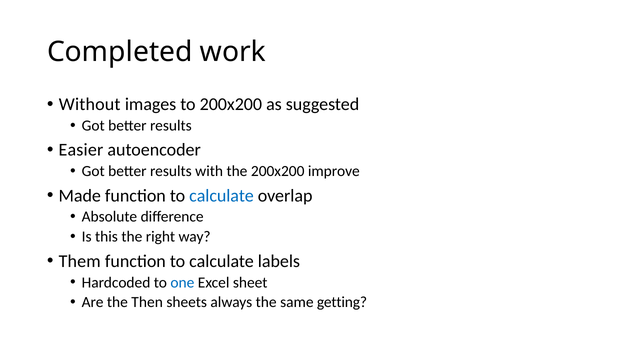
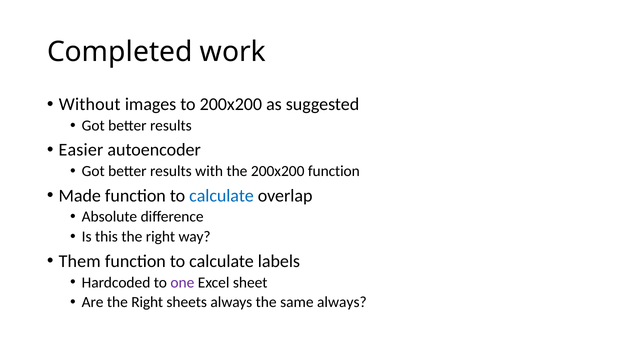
200x200 improve: improve -> function (334, 171)
one colour: blue -> purple (182, 282)
Are the Then: Then -> Right (147, 302)
same getting: getting -> always (342, 302)
